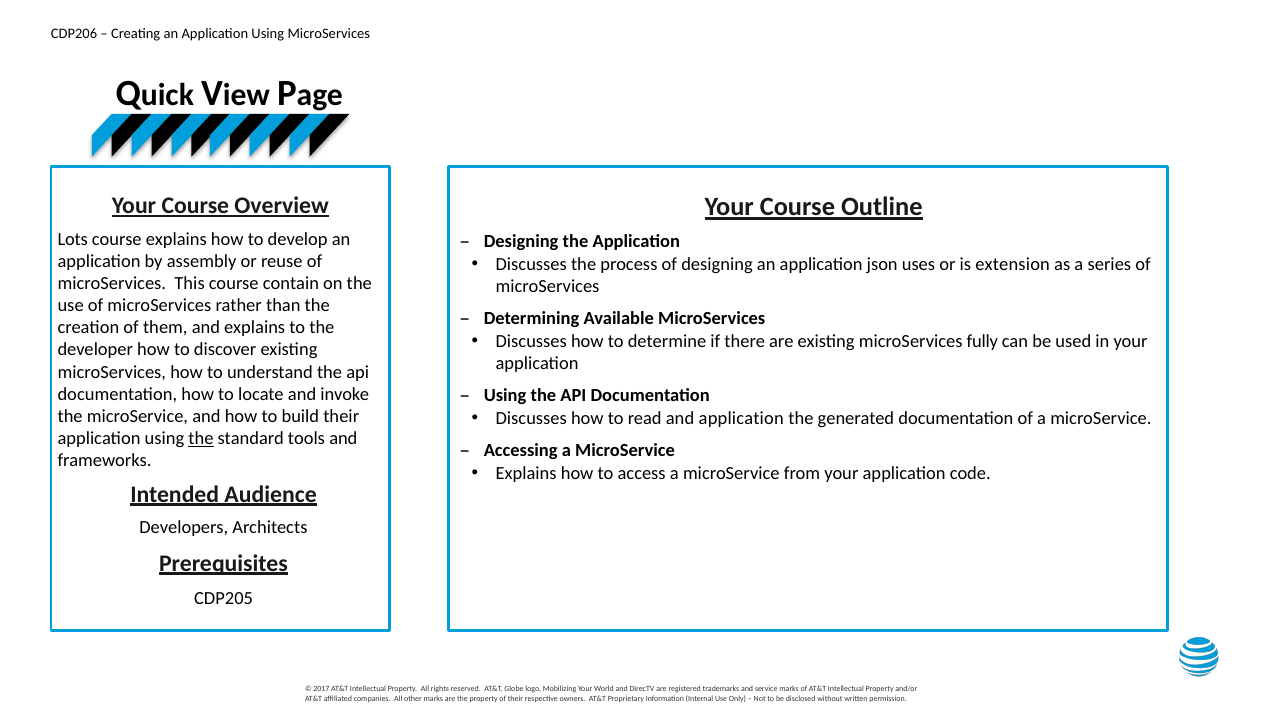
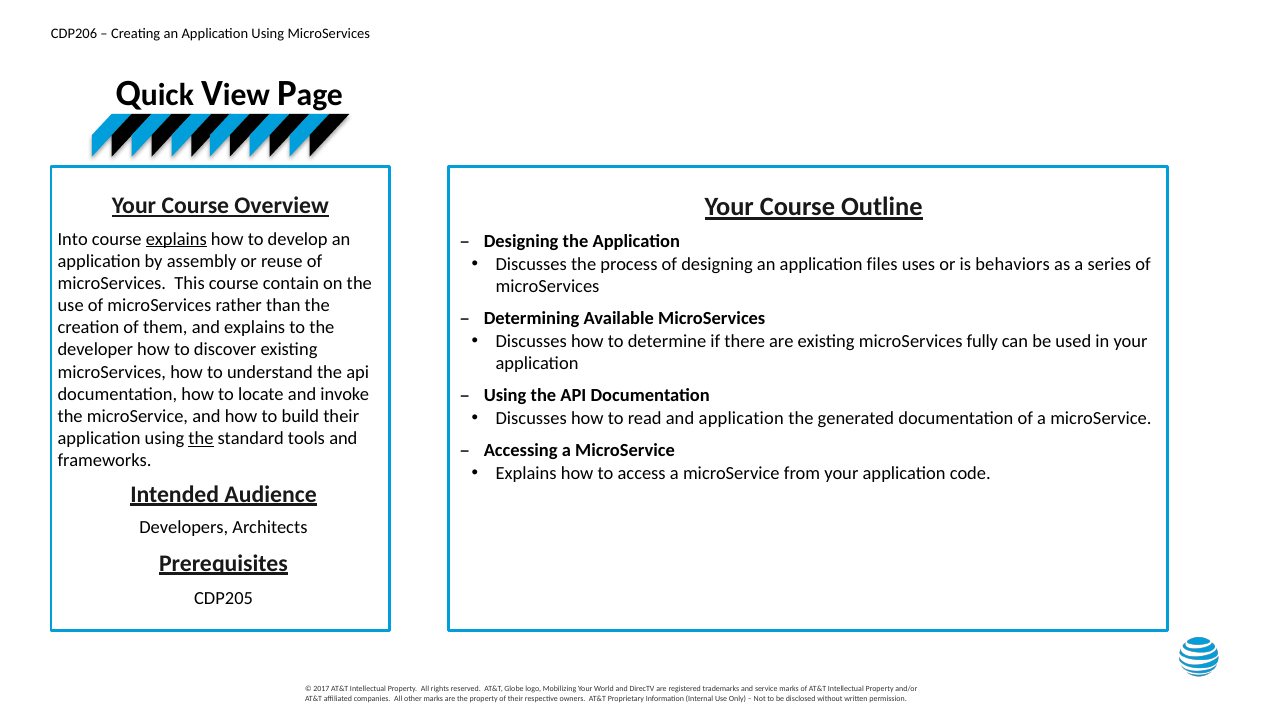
Lots: Lots -> Into (73, 239)
explains underline: none -> present (176, 239)
json: json -> files (882, 264)
extension: extension -> behaviors (1013, 264)
